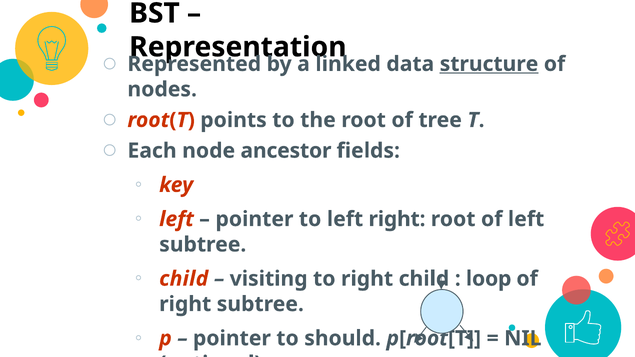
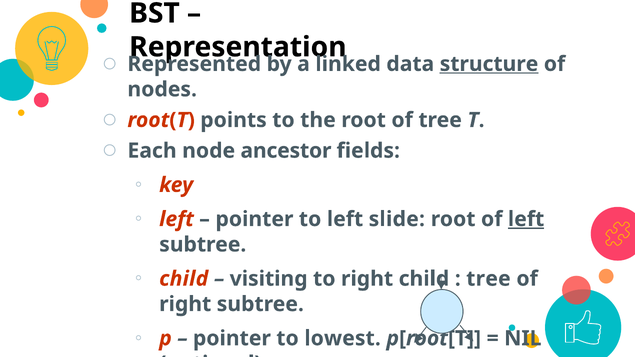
left right: right -> slide (397, 219)
left underline: none -> present (526, 219)
loop: loop -> tree (488, 279)
should: should -> lowest (343, 339)
